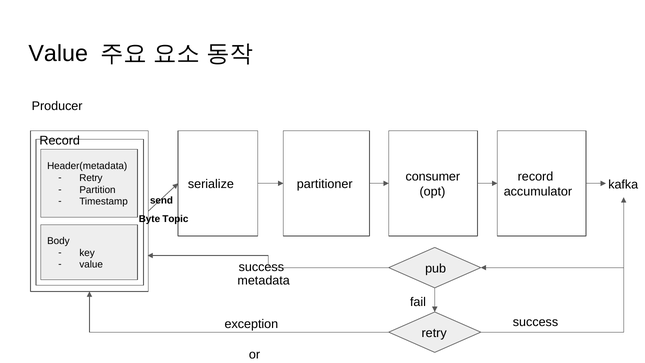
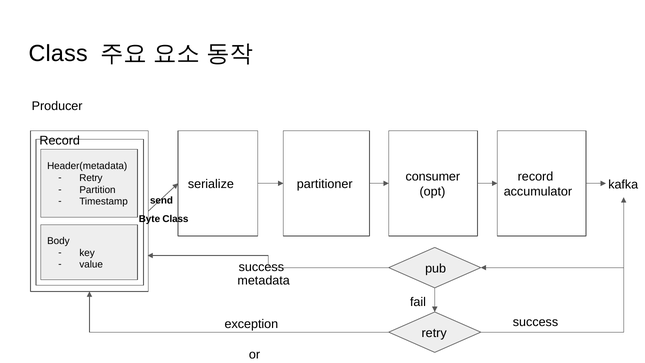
Value: Value -> Class (58, 53)
Byte Topic: Topic -> Class (175, 219)
